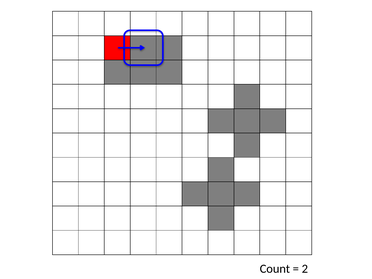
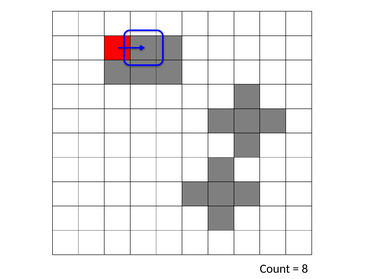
2: 2 -> 8 (305, 269)
